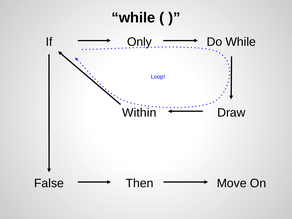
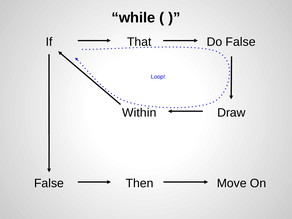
Only: Only -> That (139, 42)
Do While: While -> False (241, 42)
